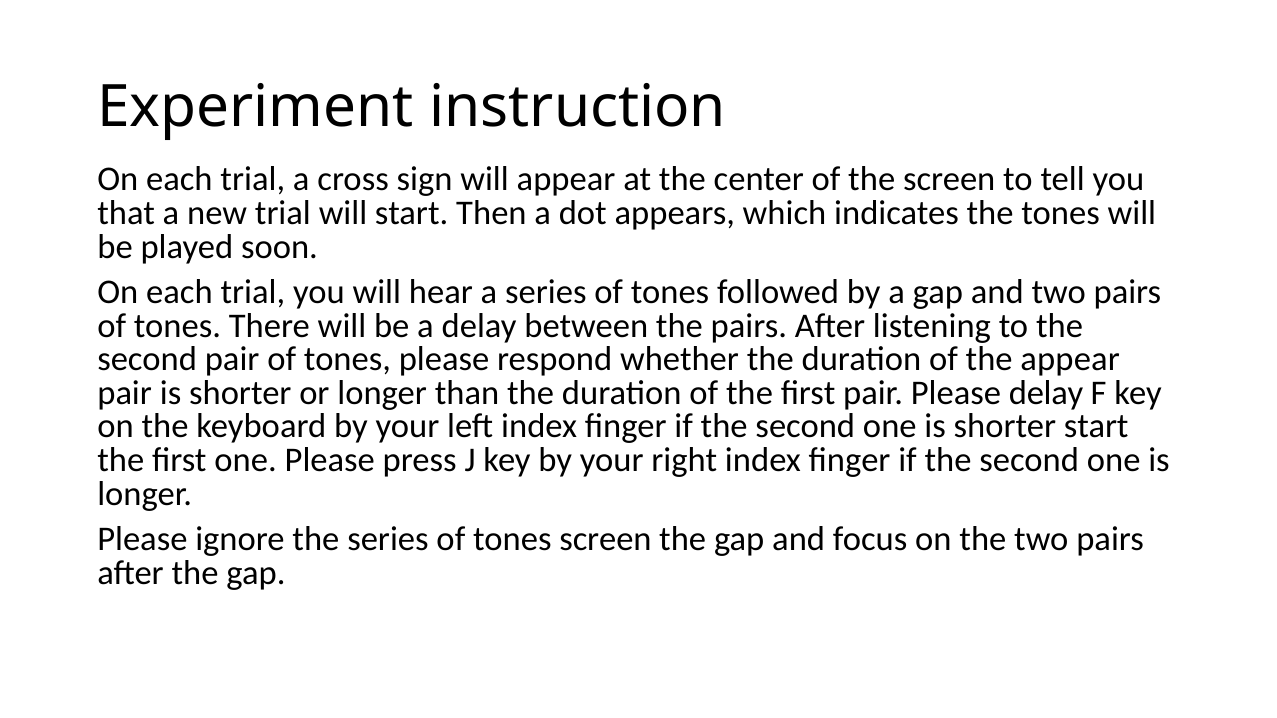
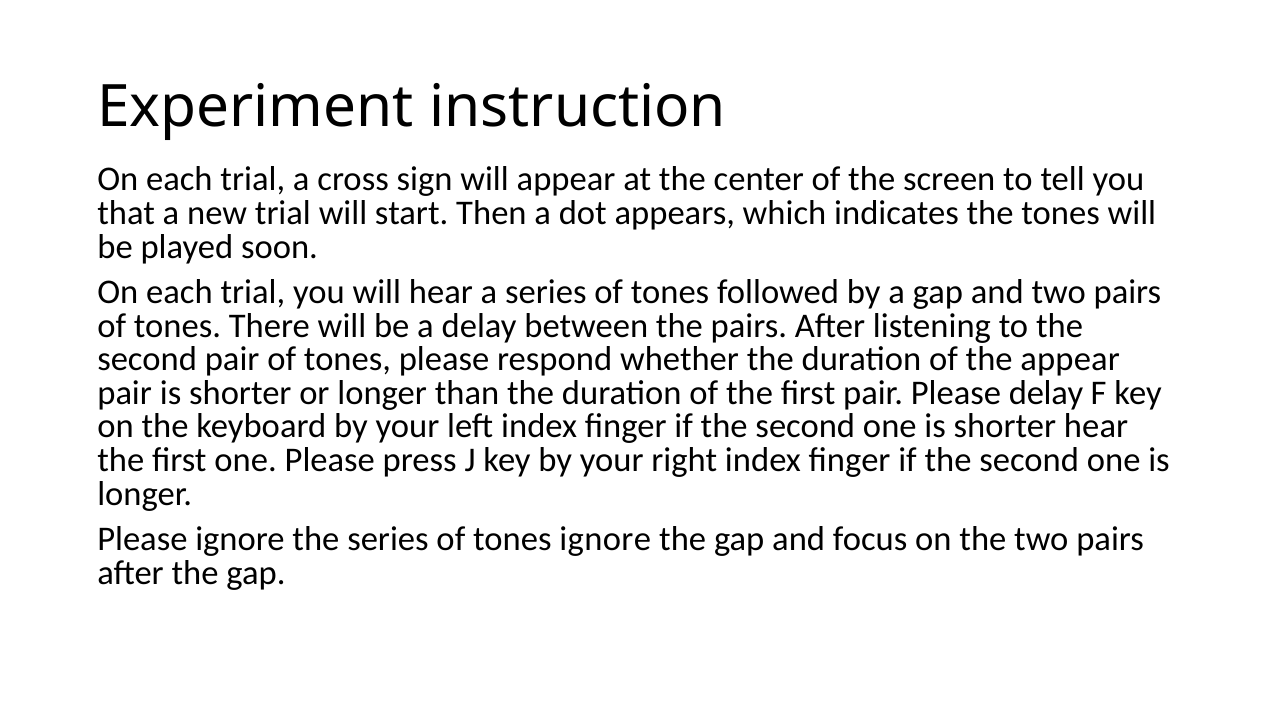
shorter start: start -> hear (1096, 427)
tones screen: screen -> ignore (605, 539)
